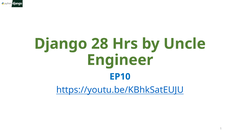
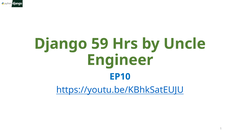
28: 28 -> 59 (100, 44)
